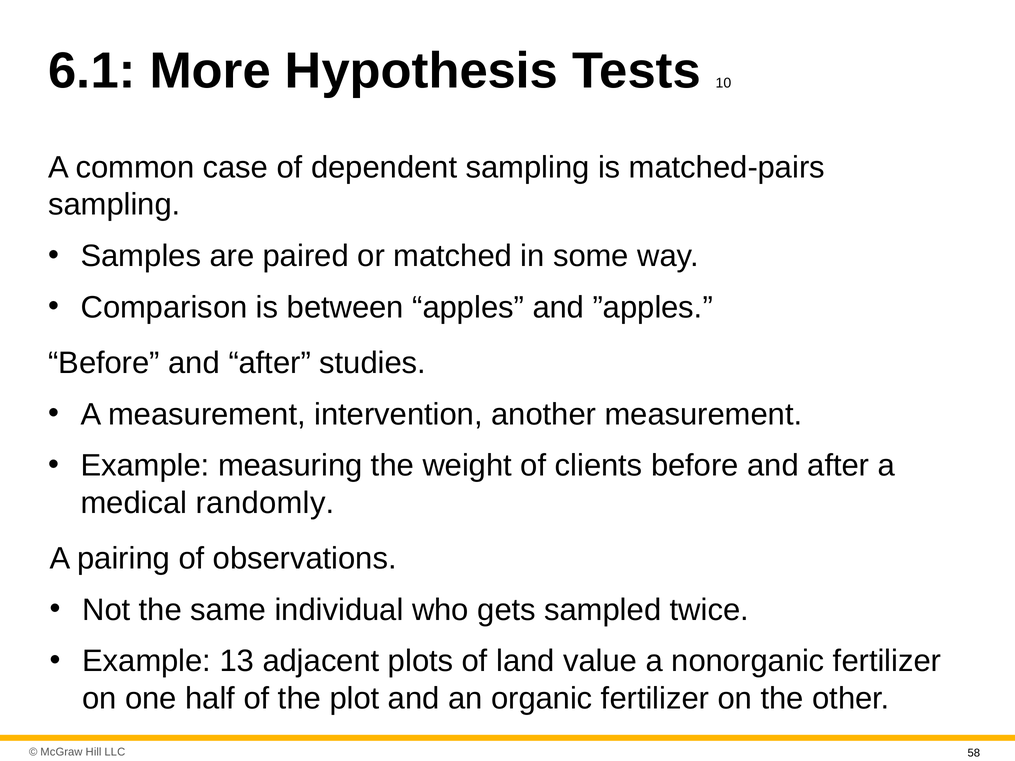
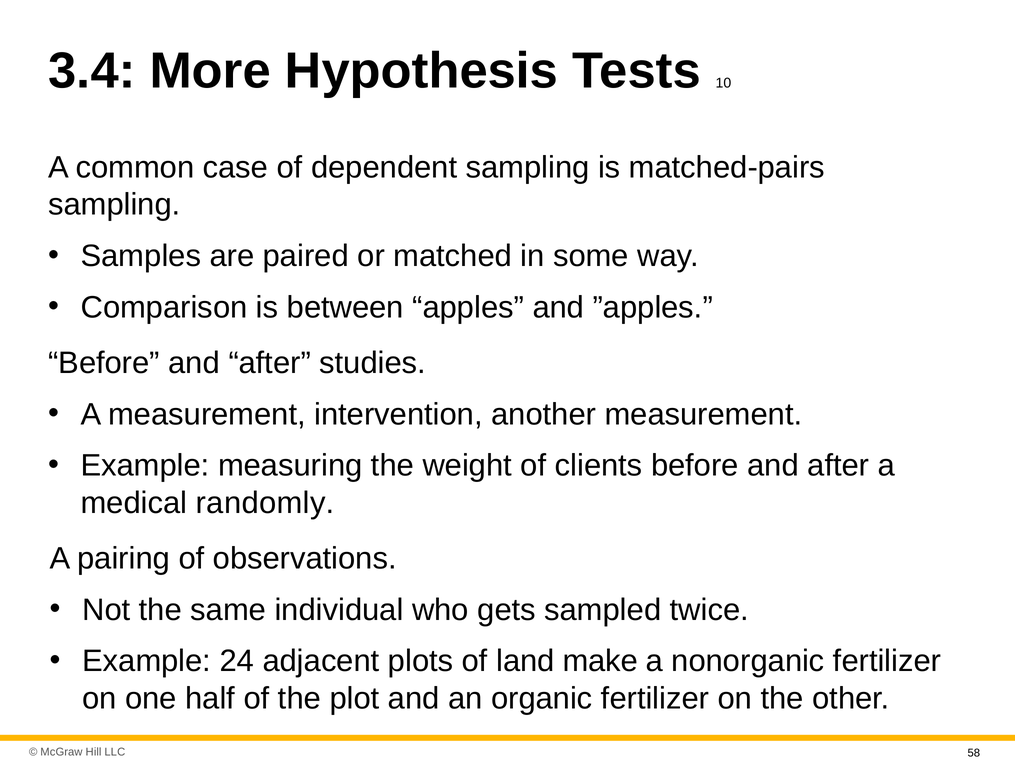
6.1: 6.1 -> 3.4 (92, 71)
13: 13 -> 24 (237, 661)
value: value -> make (600, 661)
